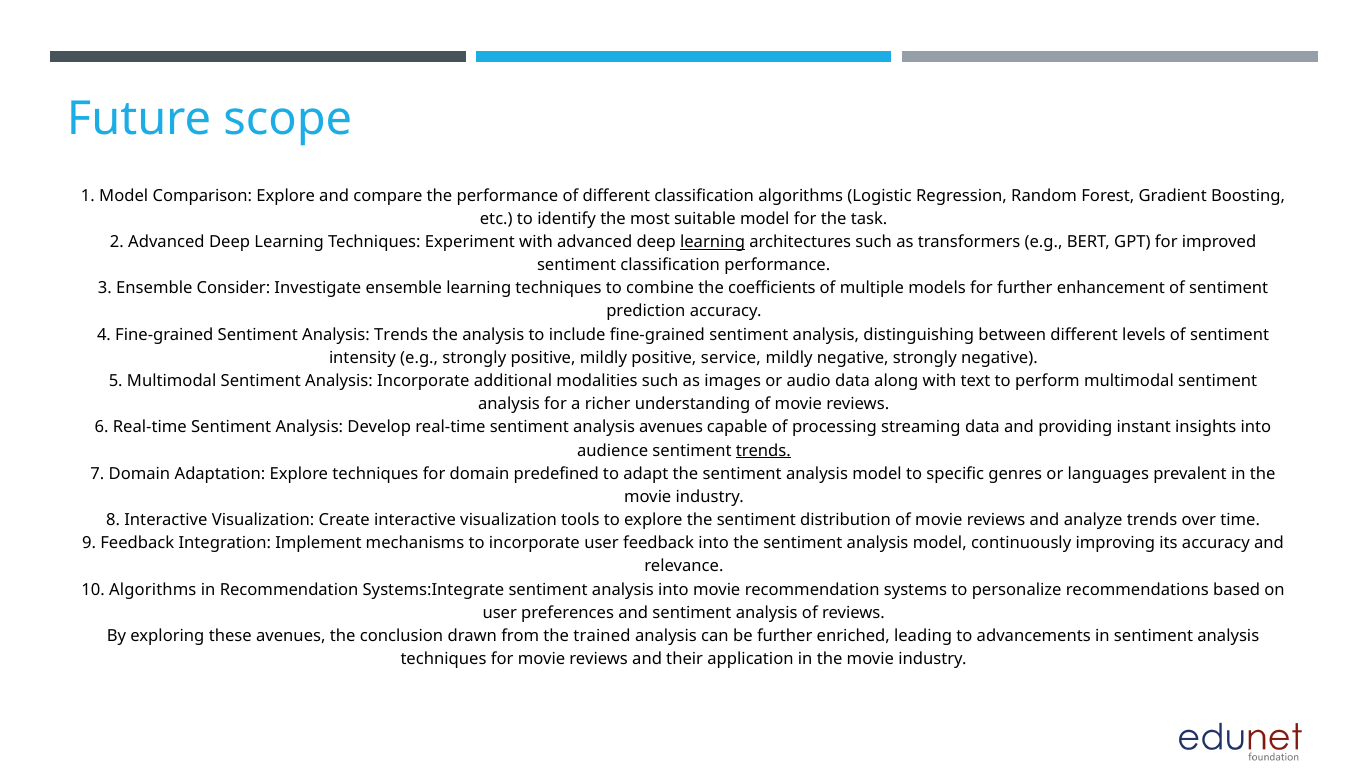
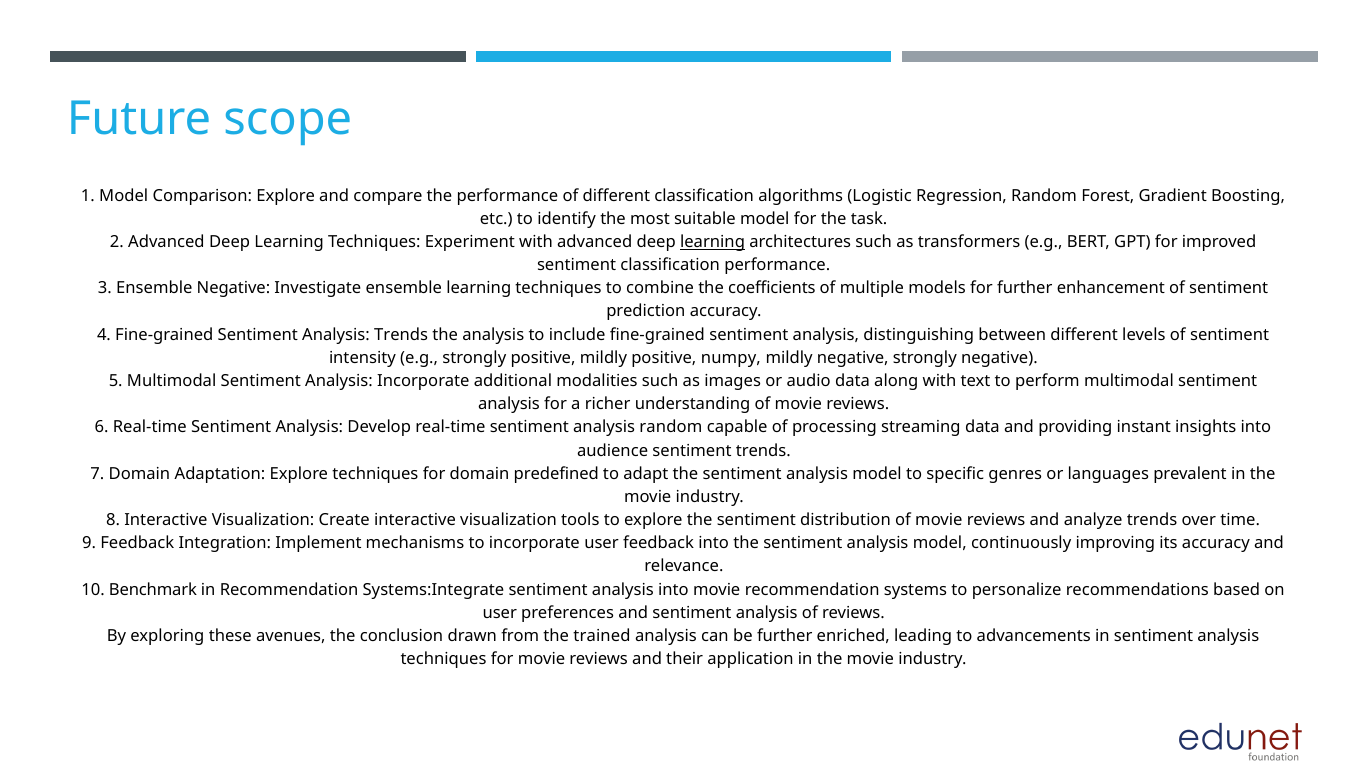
Ensemble Consider: Consider -> Negative (233, 289)
service: service -> numpy (731, 358)
analysis avenues: avenues -> random (671, 428)
trends underline: present -> none (763, 451)
10 Algorithms: Algorithms -> Benchmark (153, 590)
